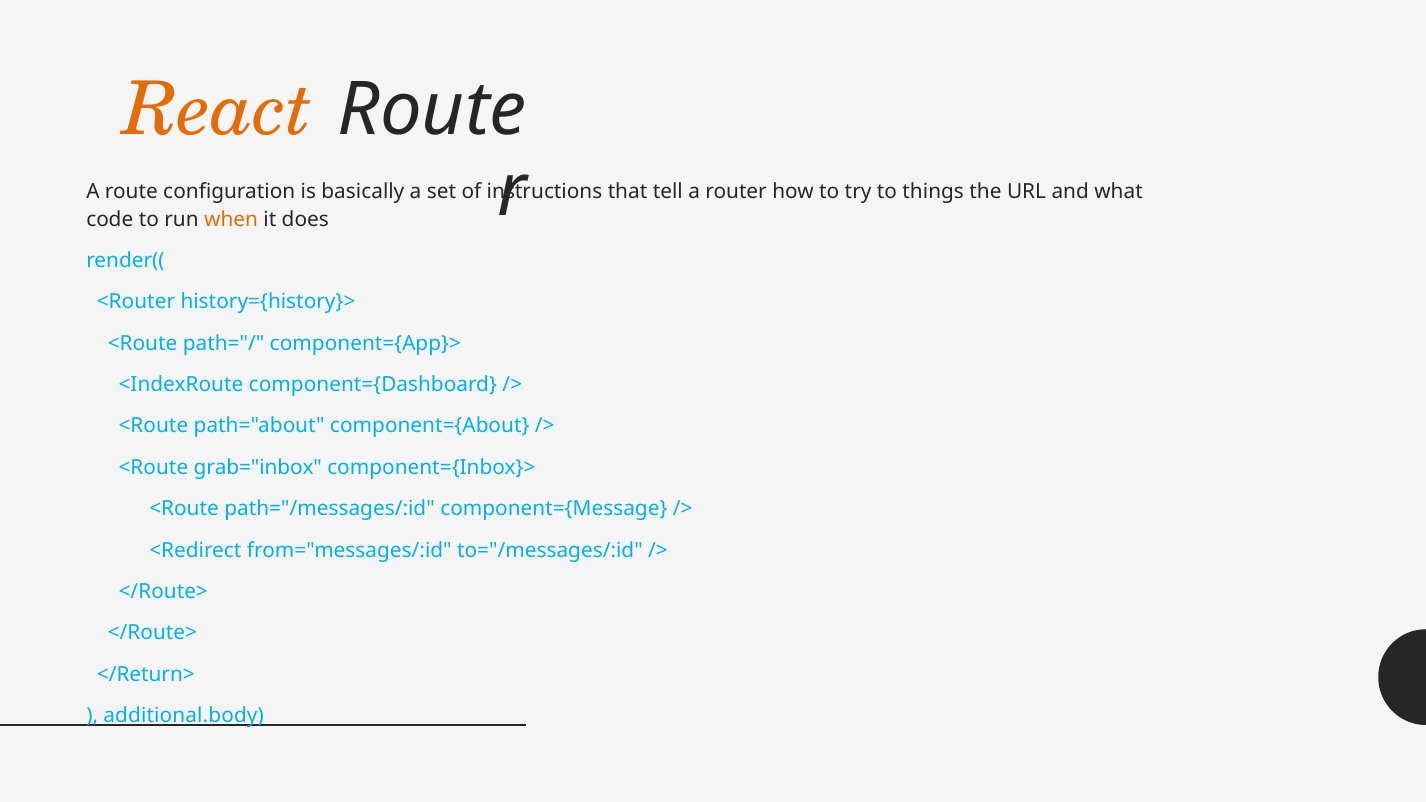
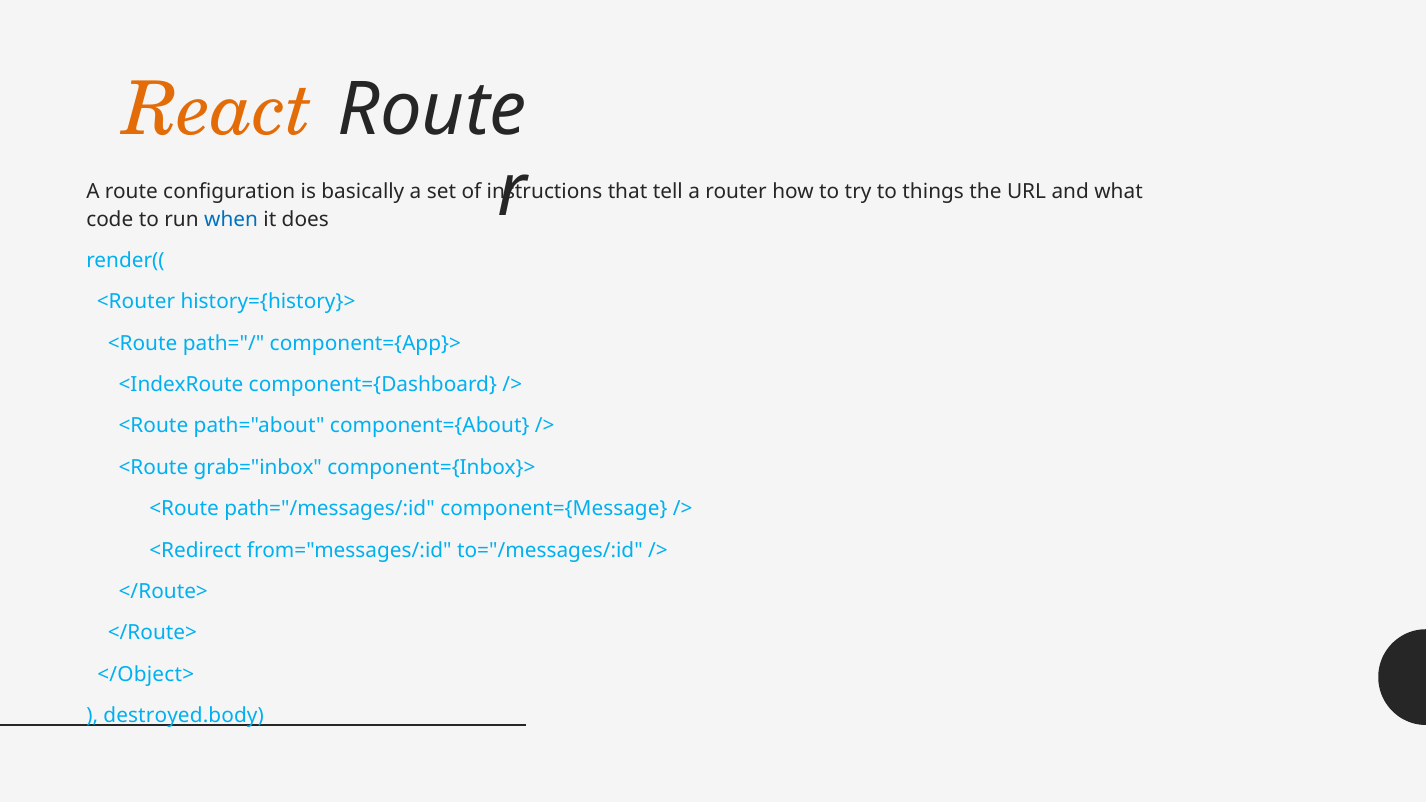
when colour: orange -> blue (231, 219)
</Return>: </Return> -> </Object> (146, 674)
additional.body: additional.body -> destroyed.body (184, 716)
